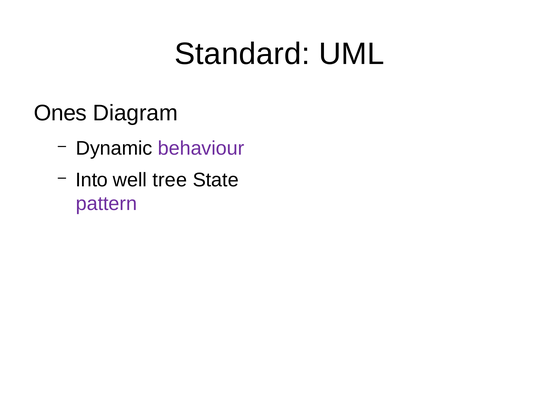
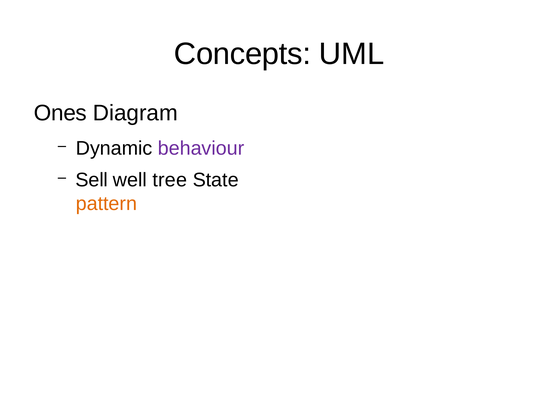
Standard: Standard -> Concepts (242, 54)
Into: Into -> Sell (92, 180)
pattern colour: purple -> orange (106, 204)
